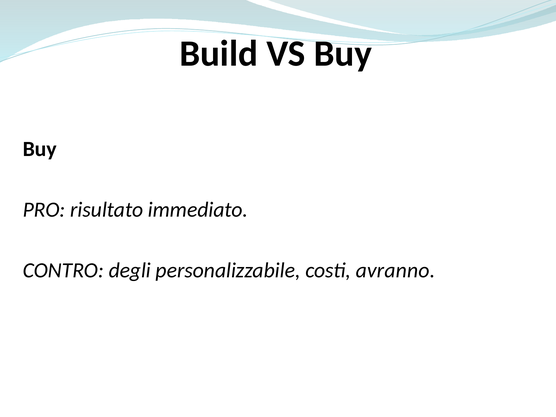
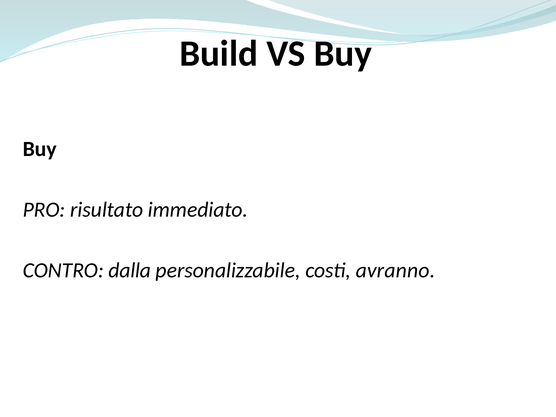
degli: degli -> dalla (130, 270)
